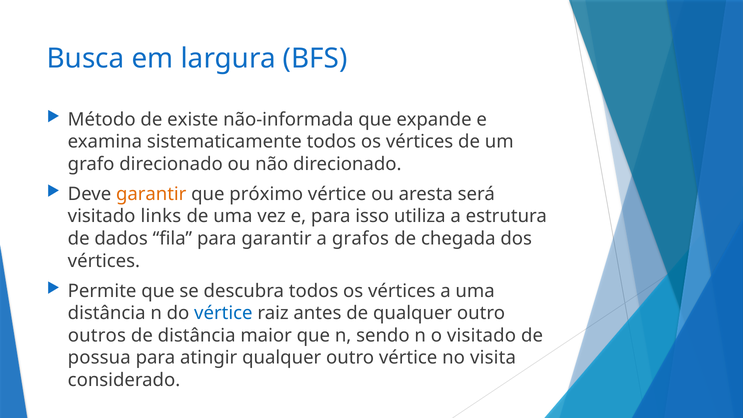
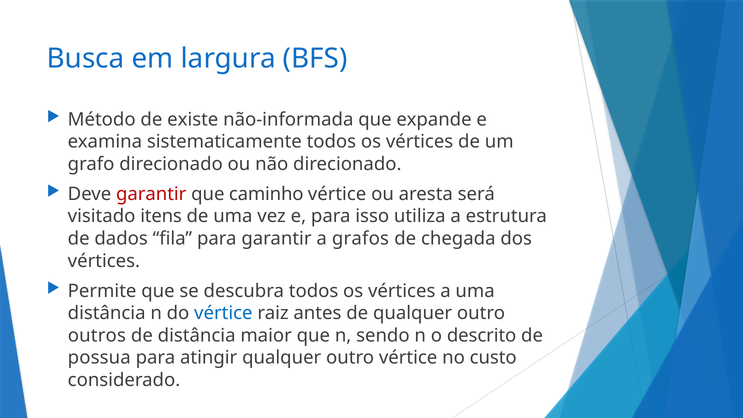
garantir colour: orange -> red (151, 194)
próximo: próximo -> caminho (266, 194)
links: links -> itens (161, 216)
o visitado: visitado -> descrito (482, 335)
visita: visita -> custo (493, 358)
